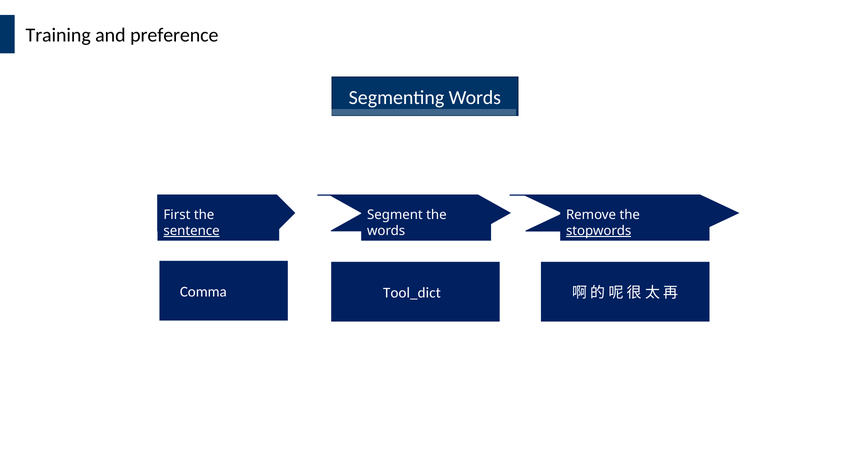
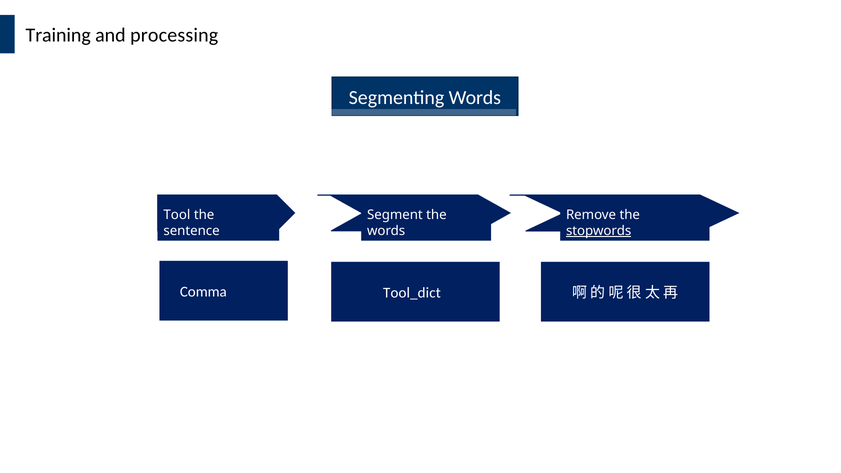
preference: preference -> processing (174, 35)
First: First -> Tool (177, 215)
sentence underline: present -> none (192, 231)
